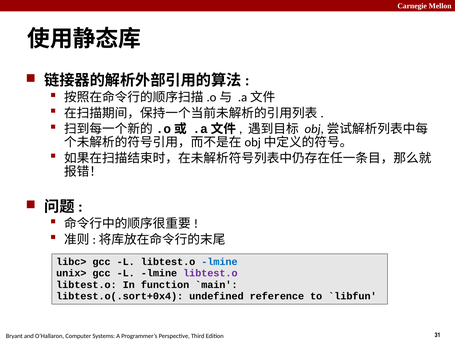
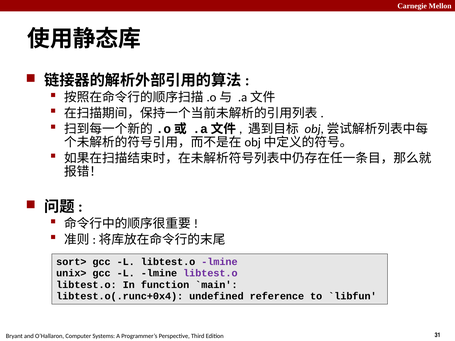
libc>: libc> -> sort> (71, 262)
lmine colour: blue -> purple (219, 262)
libtest.o(.sort+0x4: libtest.o(.sort+0x4 -> libtest.o(.runc+0x4 (120, 296)
